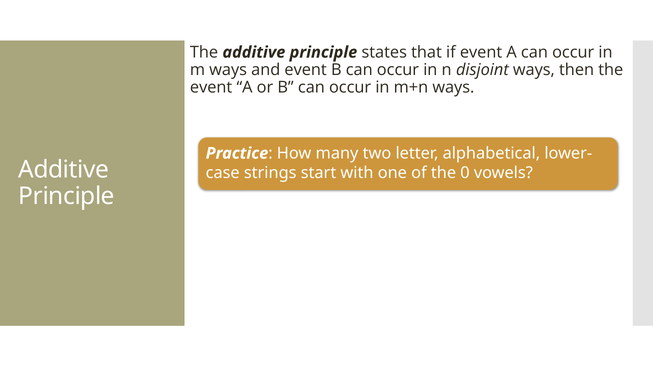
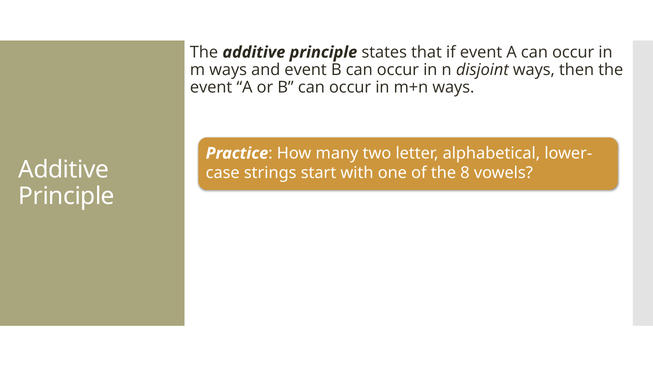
0: 0 -> 8 (465, 173)
